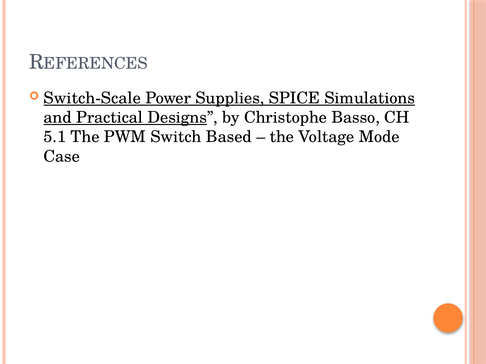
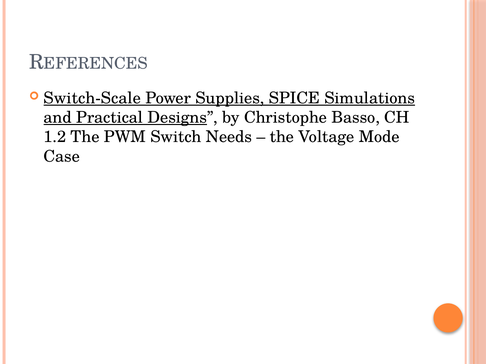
5.1: 5.1 -> 1.2 (55, 137)
Based: Based -> Needs (229, 137)
